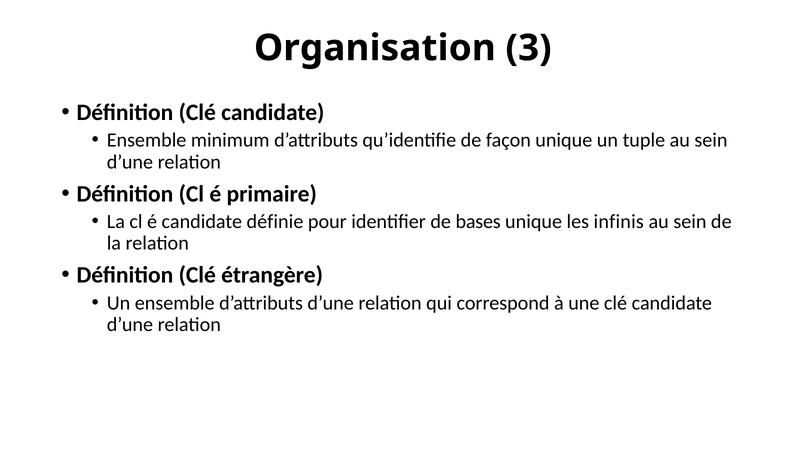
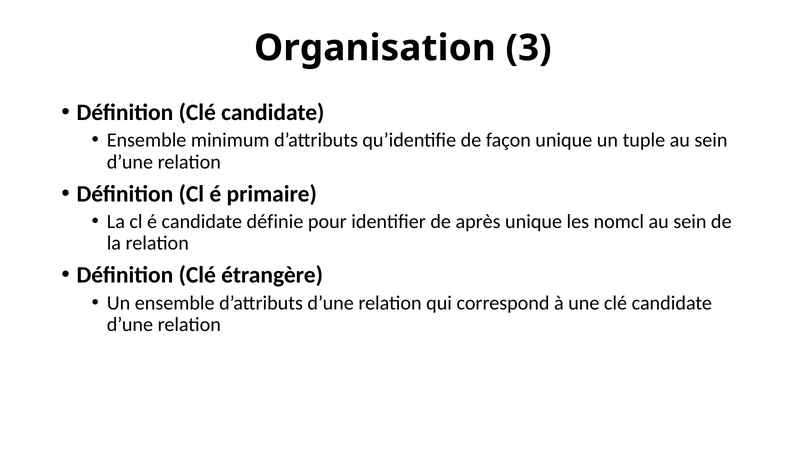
bases: bases -> après (478, 222)
infinis: infinis -> nomcl (619, 222)
